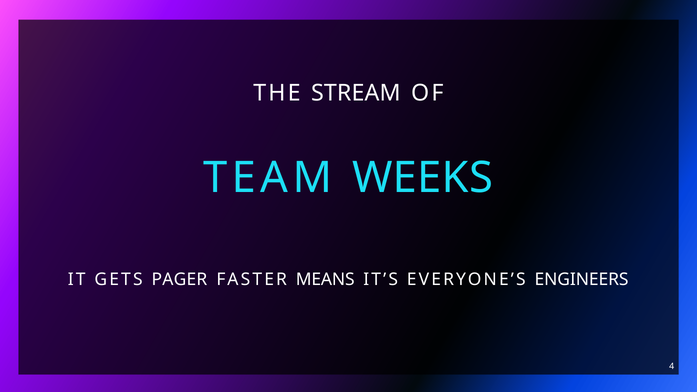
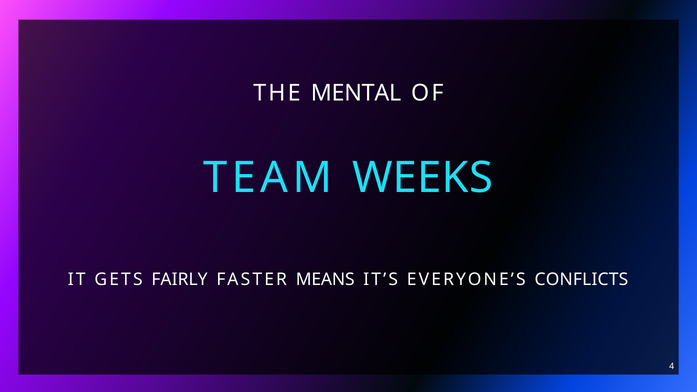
STREAM: STREAM -> MENTAL (356, 93)
PAGER: PAGER -> FAIRLY (179, 279)
ENGINEERS: ENGINEERS -> CONFLICTS (581, 279)
